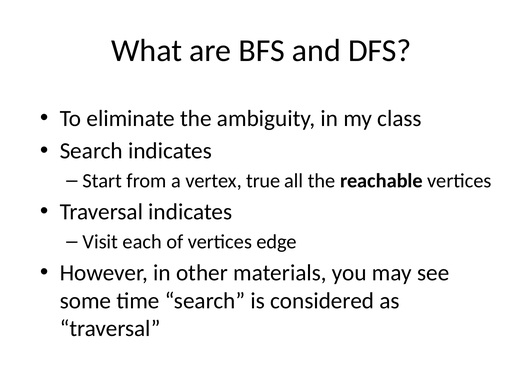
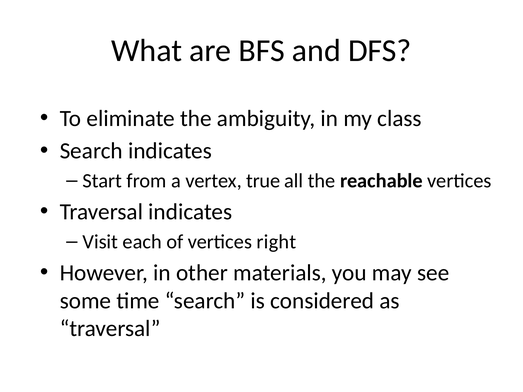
edge: edge -> right (276, 242)
